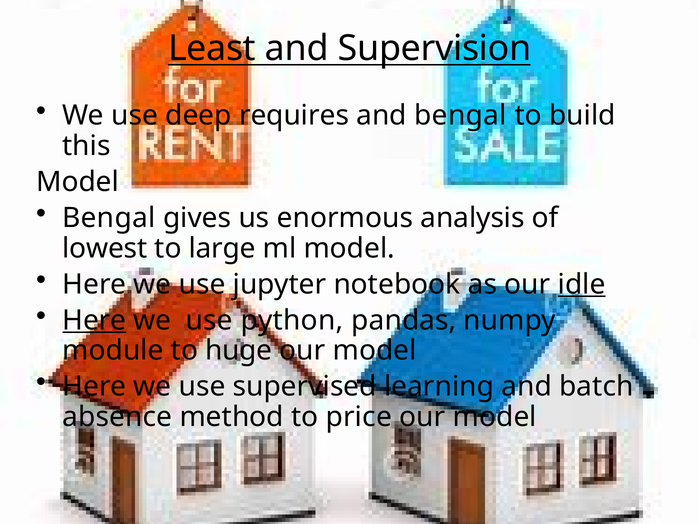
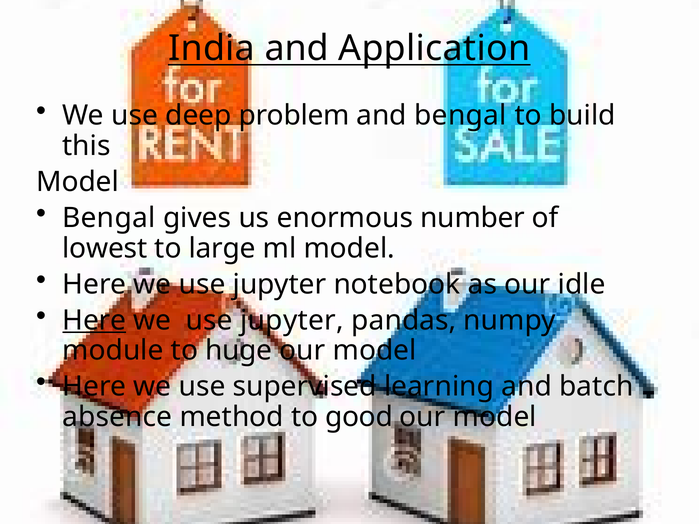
Least: Least -> India (212, 49)
Supervision: Supervision -> Application (434, 49)
requires: requires -> problem (294, 116)
analysis: analysis -> number (473, 218)
idle underline: present -> none (582, 284)
python: python -> jupyter (292, 320)
price: price -> good (359, 417)
